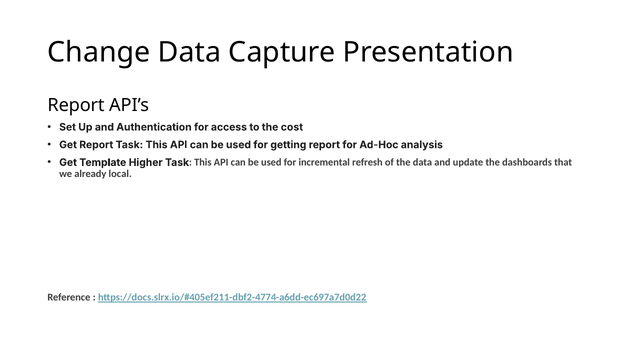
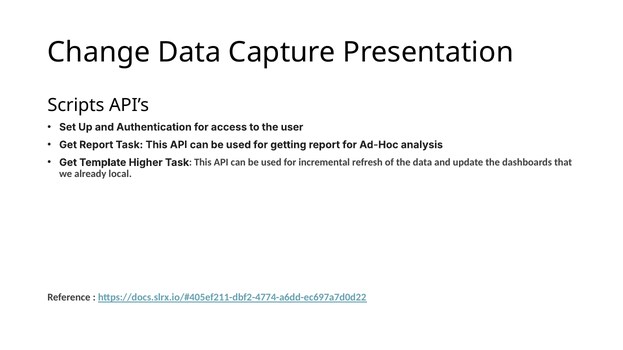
Report: Report -> Scripts (76, 105)
cost: cost -> user (292, 127)
